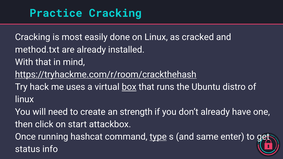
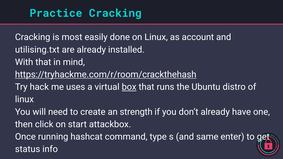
cracked: cracked -> account (198, 37)
method.txt: method.txt -> utilising.txt (37, 50)
type underline: present -> none (158, 137)
